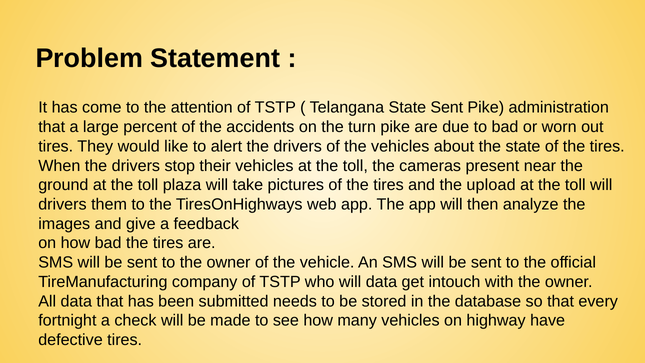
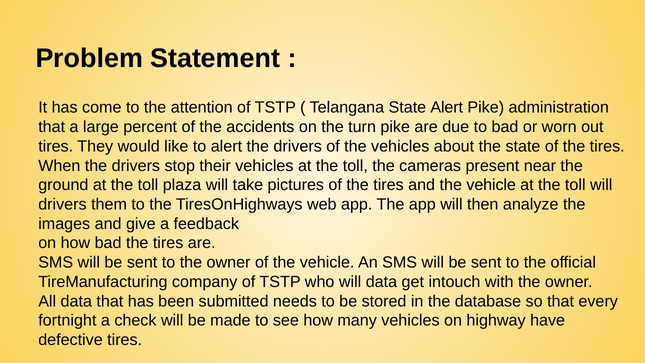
State Sent: Sent -> Alert (447, 108)
and the upload: upload -> vehicle (491, 185)
